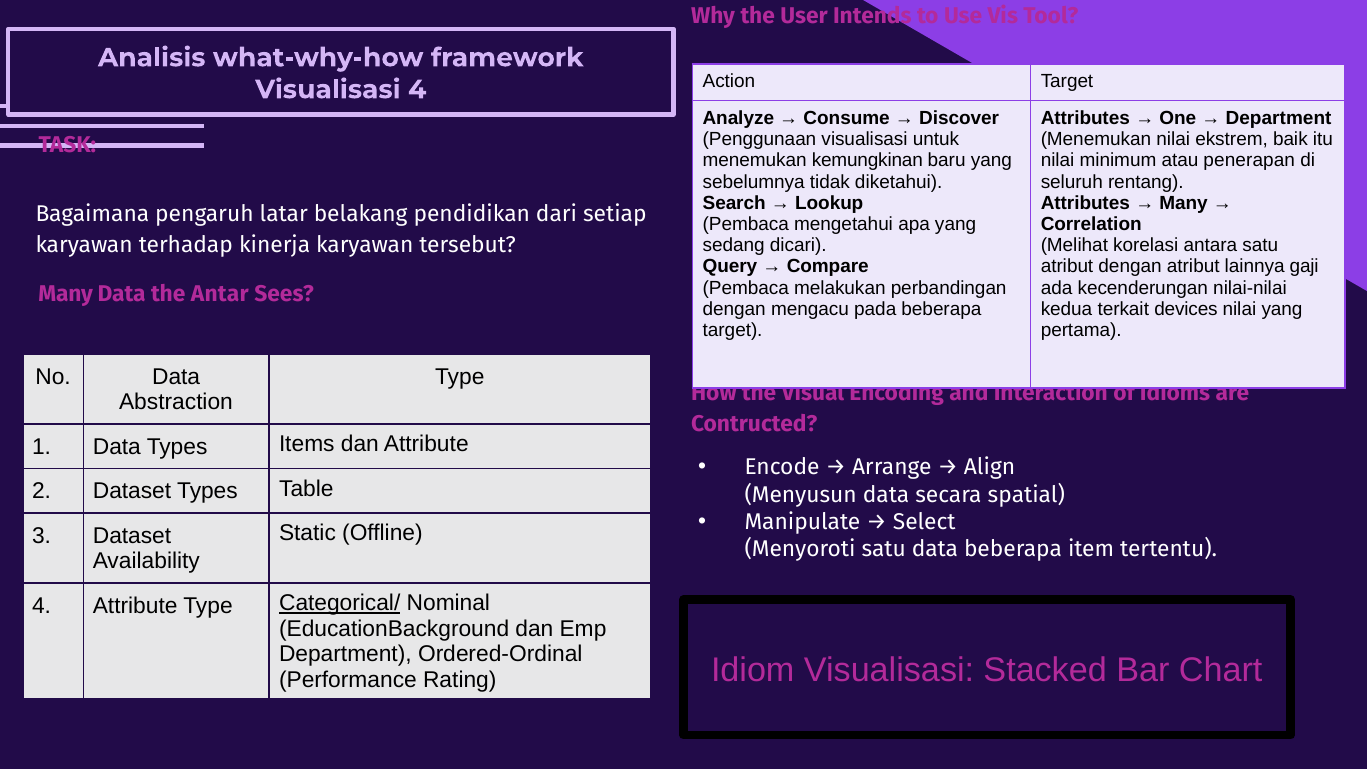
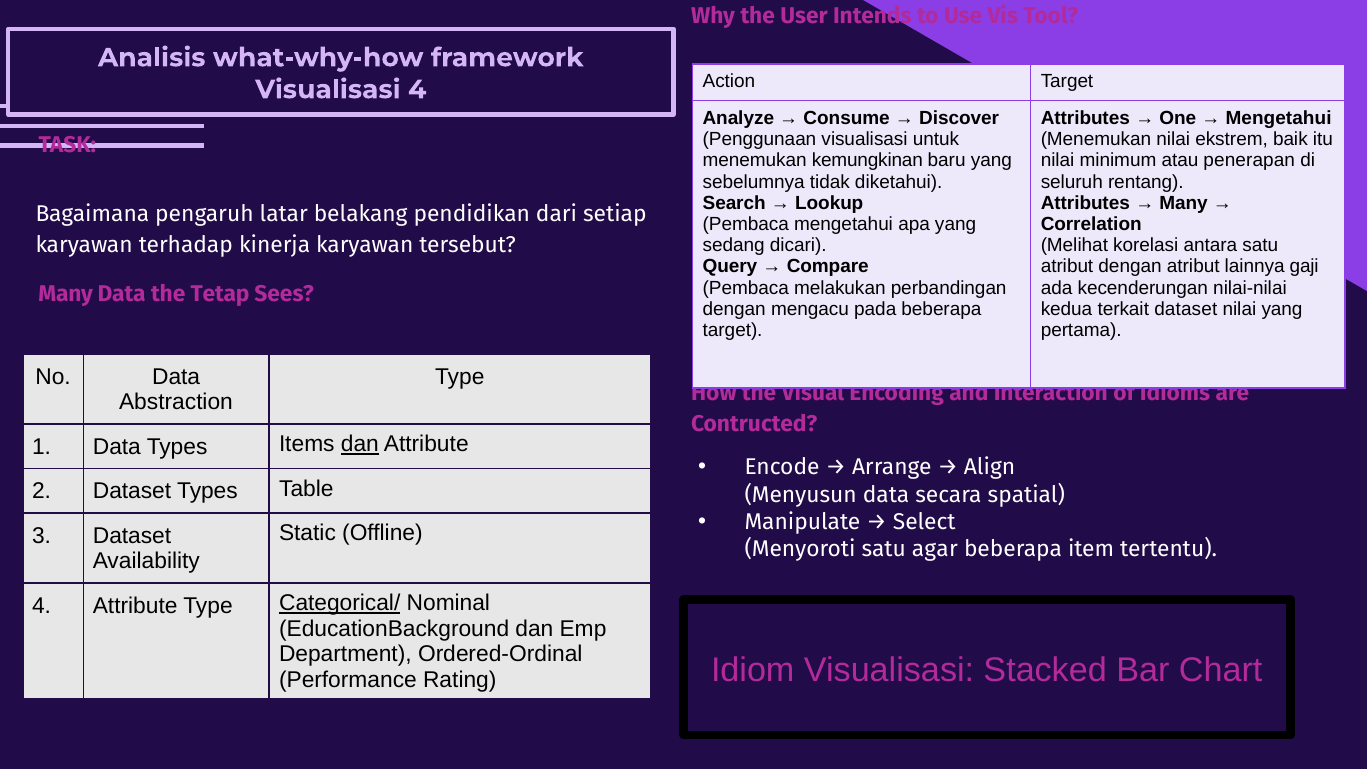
Department: Department -> Mengetahui (1279, 118)
Antar: Antar -> Tetap (220, 294)
terkait devices: devices -> dataset (1186, 309)
dan underline: none -> present (360, 444)
satu data: data -> agar (935, 549)
